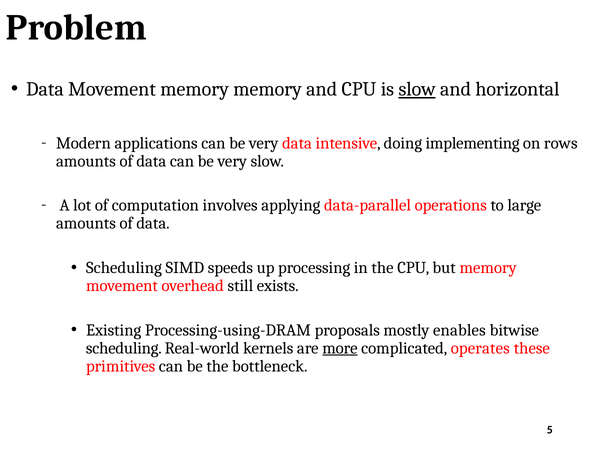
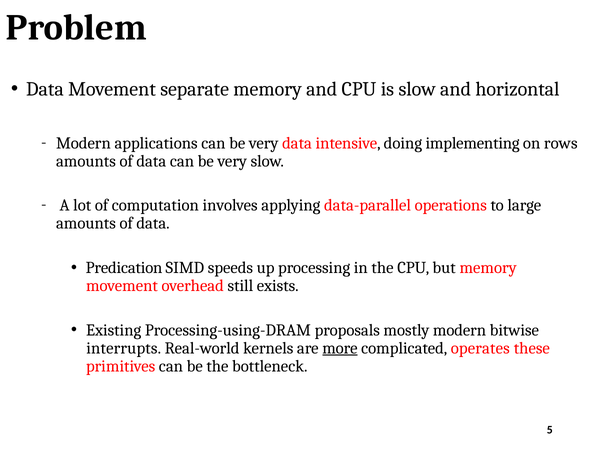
Movement memory: memory -> separate (195, 89)
slow underline: present -> none (417, 89)
Scheduling: Scheduling -> Predication (124, 268)
mostly enables: enables -> modern (460, 330)
scheduling: scheduling -> interrupts (124, 348)
